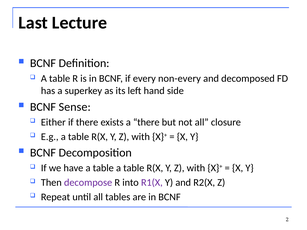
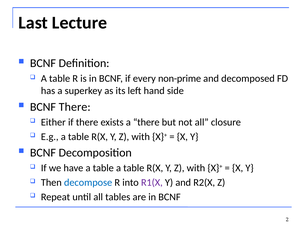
non-every: non-every -> non-prime (180, 79)
BCNF Sense: Sense -> There (75, 107)
decompose colour: purple -> blue (88, 183)
